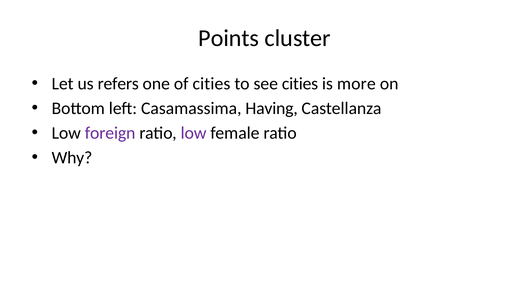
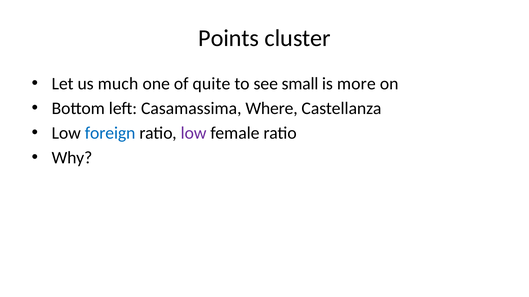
refers: refers -> much (118, 84)
of cities: cities -> quite (211, 84)
see cities: cities -> small (300, 84)
Having: Having -> Where (272, 109)
foreign colour: purple -> blue (110, 133)
